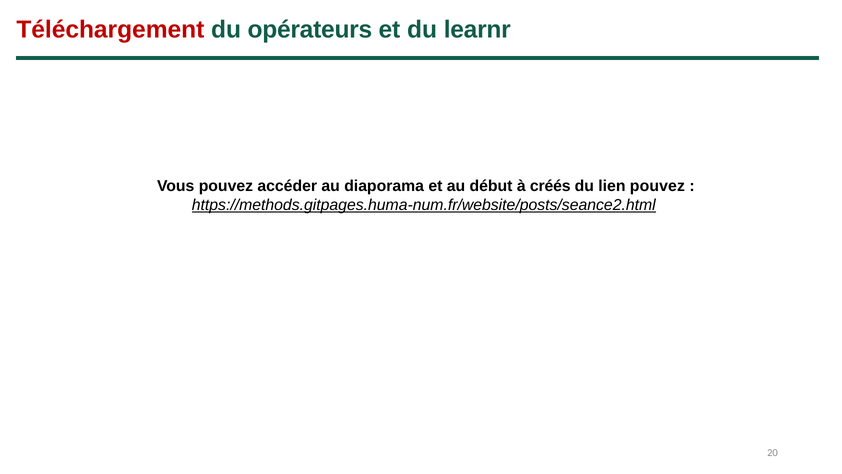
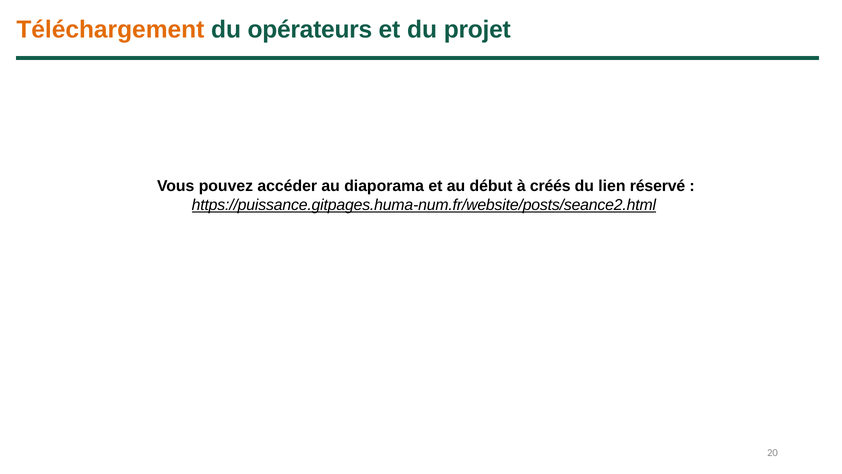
Téléchargement colour: red -> orange (110, 30)
learnr: learnr -> projet (477, 30)
lien pouvez: pouvez -> réservé (658, 186)
https://methods.gitpages.huma-num.fr/website/posts/seance2.html: https://methods.gitpages.huma-num.fr/website/posts/seance2.html -> https://puissance.gitpages.huma-num.fr/website/posts/seance2.html (424, 205)
